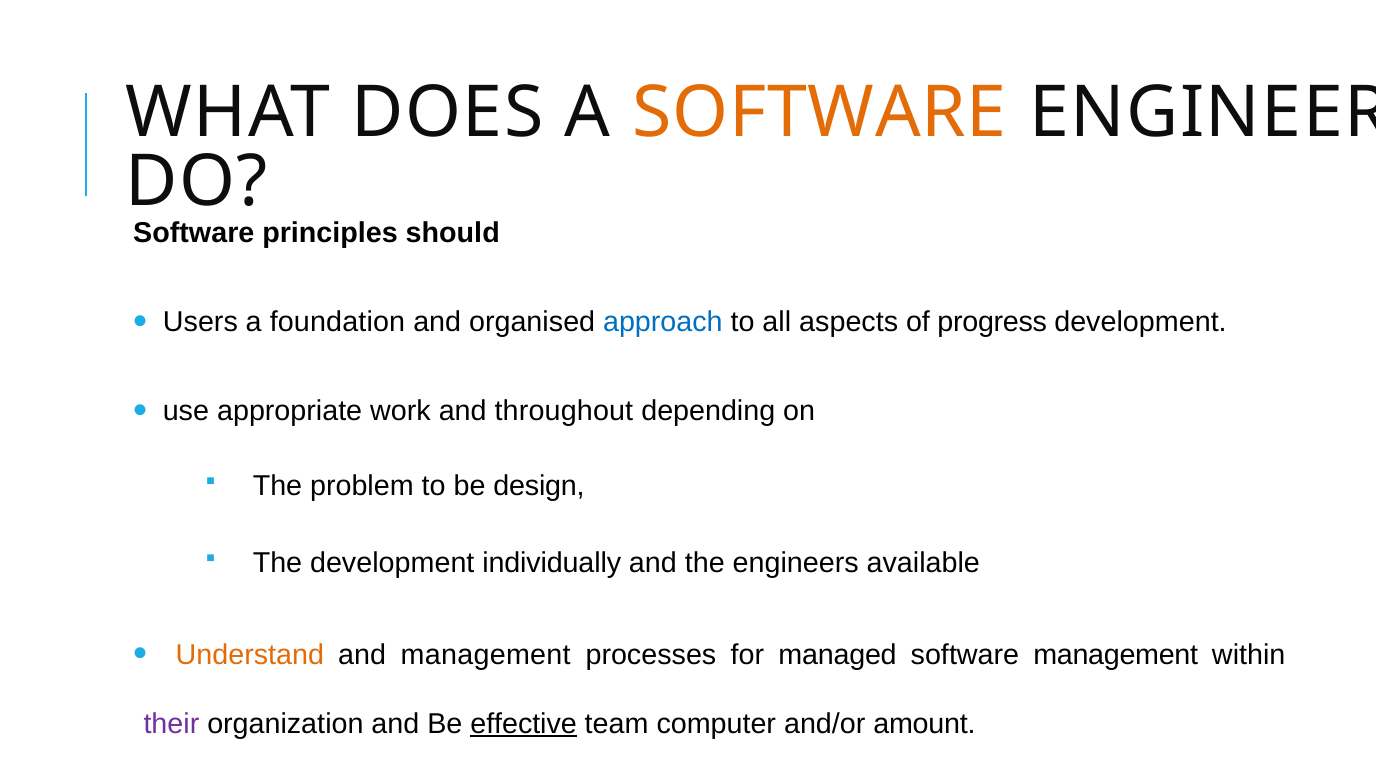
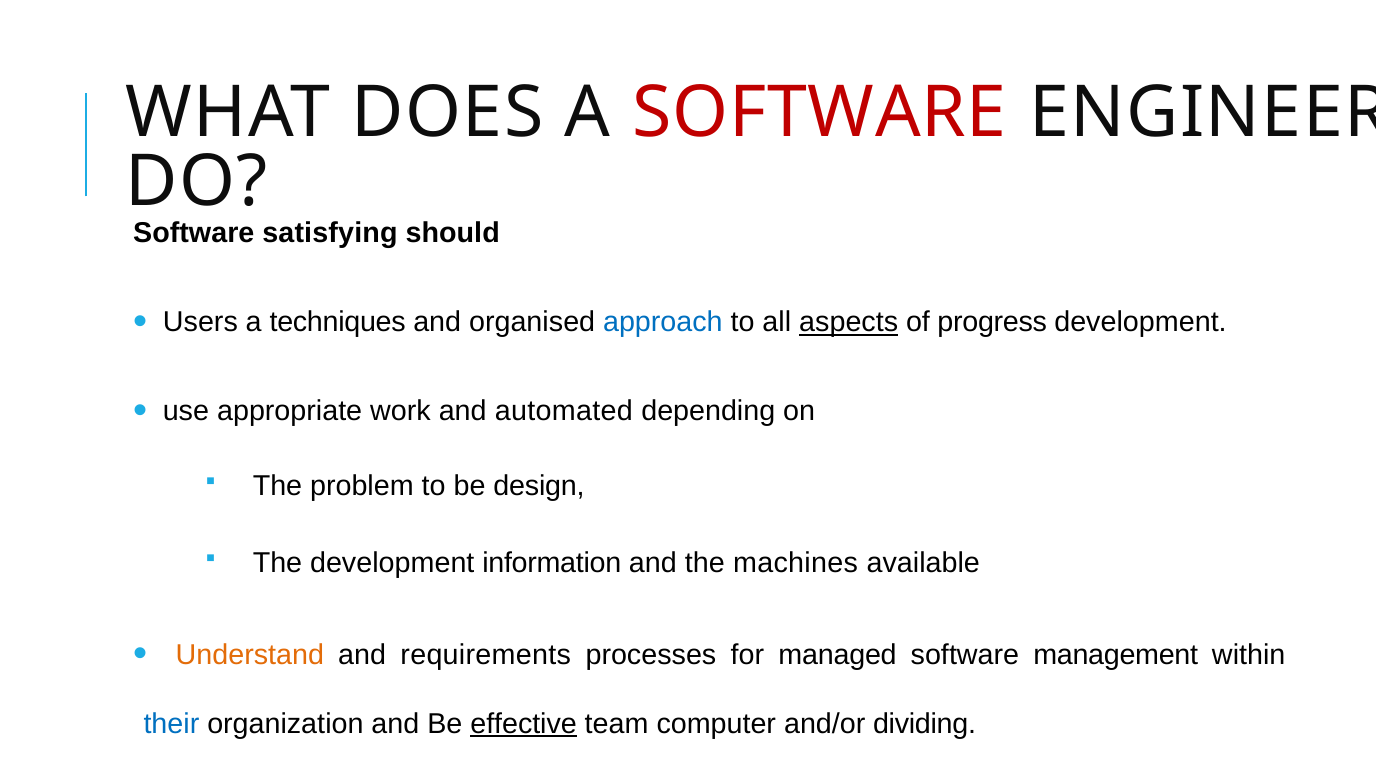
SOFTWARE colour: orange -> red (820, 113)
principles: principles -> satisfying (330, 233)
foundation: foundation -> techniques (338, 322)
aspects underline: none -> present (849, 322)
throughout: throughout -> automated (564, 411)
individually: individually -> information (552, 563)
engineers: engineers -> machines (796, 563)
and management: management -> requirements (486, 655)
their colour: purple -> blue (171, 724)
amount: amount -> dividing (925, 724)
